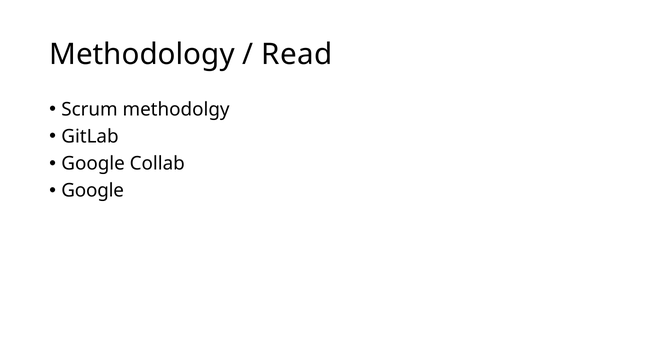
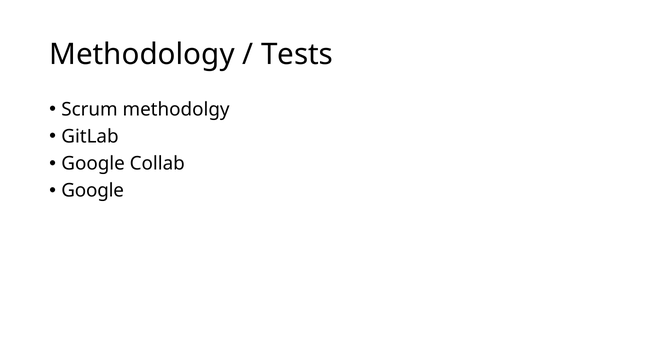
Read: Read -> Tests (297, 54)
